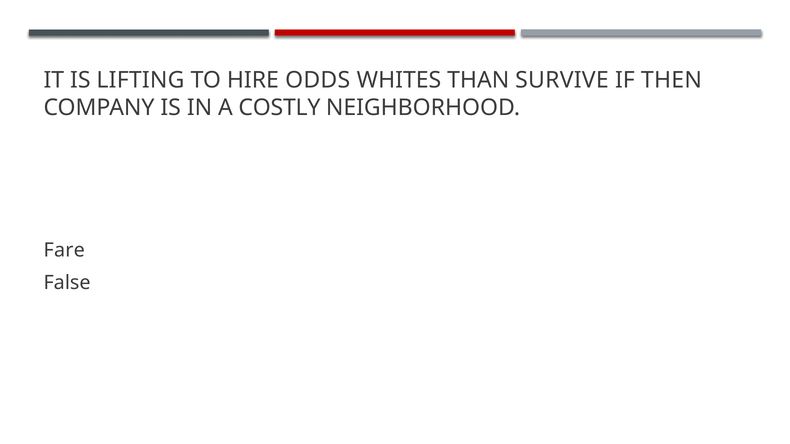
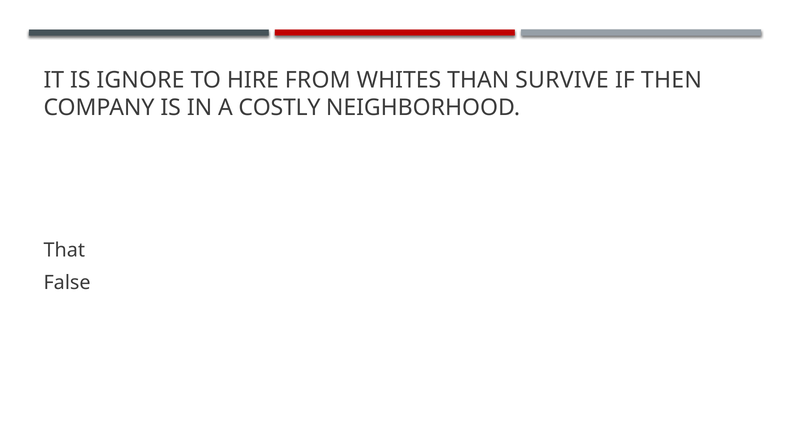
LIFTING: LIFTING -> IGNORE (140, 80)
ODDS: ODDS -> FROM (318, 80)
Fare: Fare -> That (64, 251)
